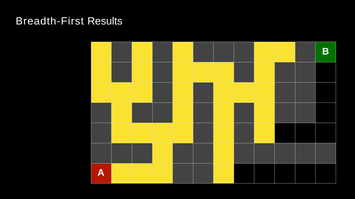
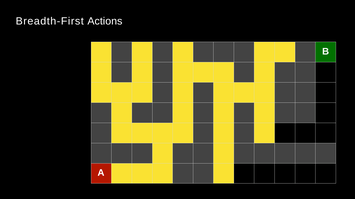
Results: Results -> Actions (105, 21)
